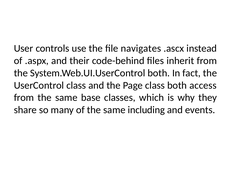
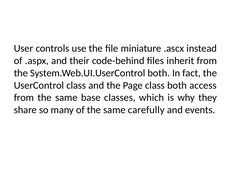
navigates: navigates -> miniature (141, 48)
including: including -> carefully (146, 110)
